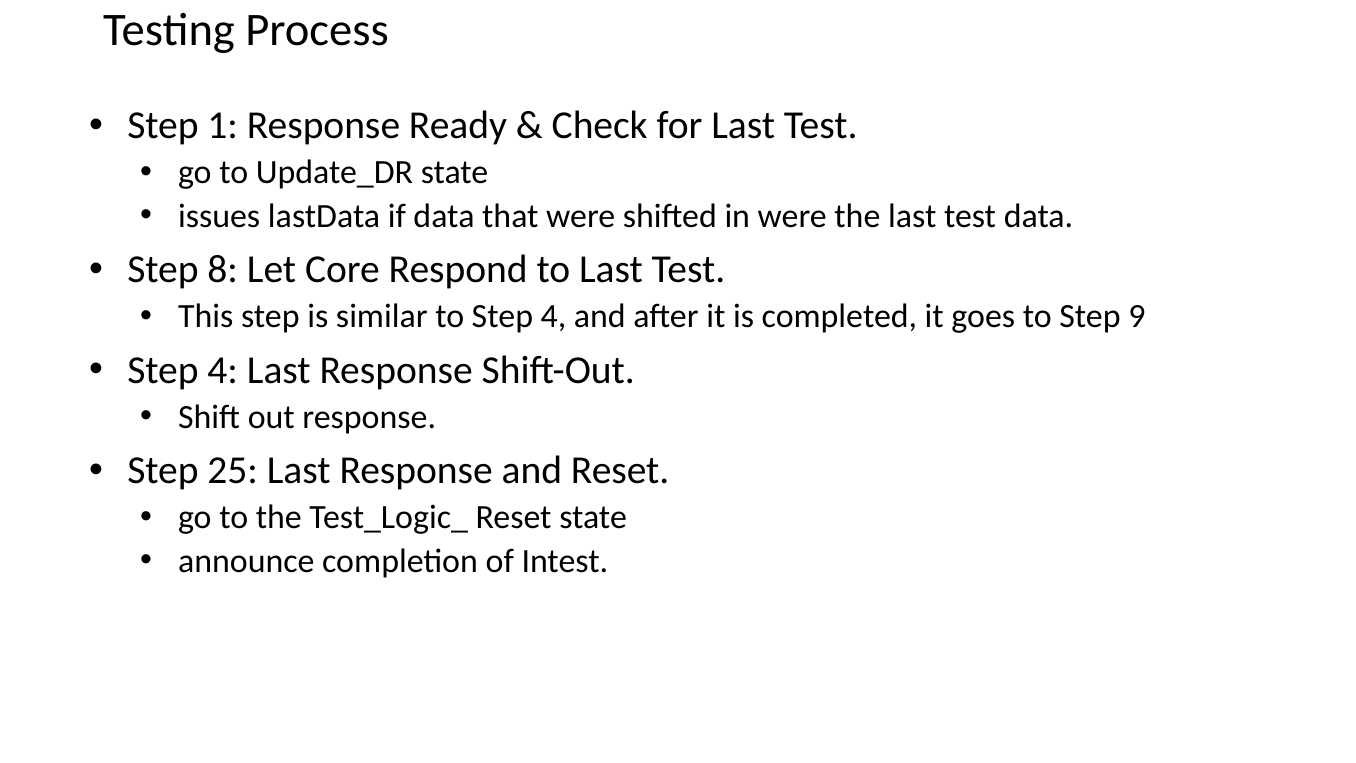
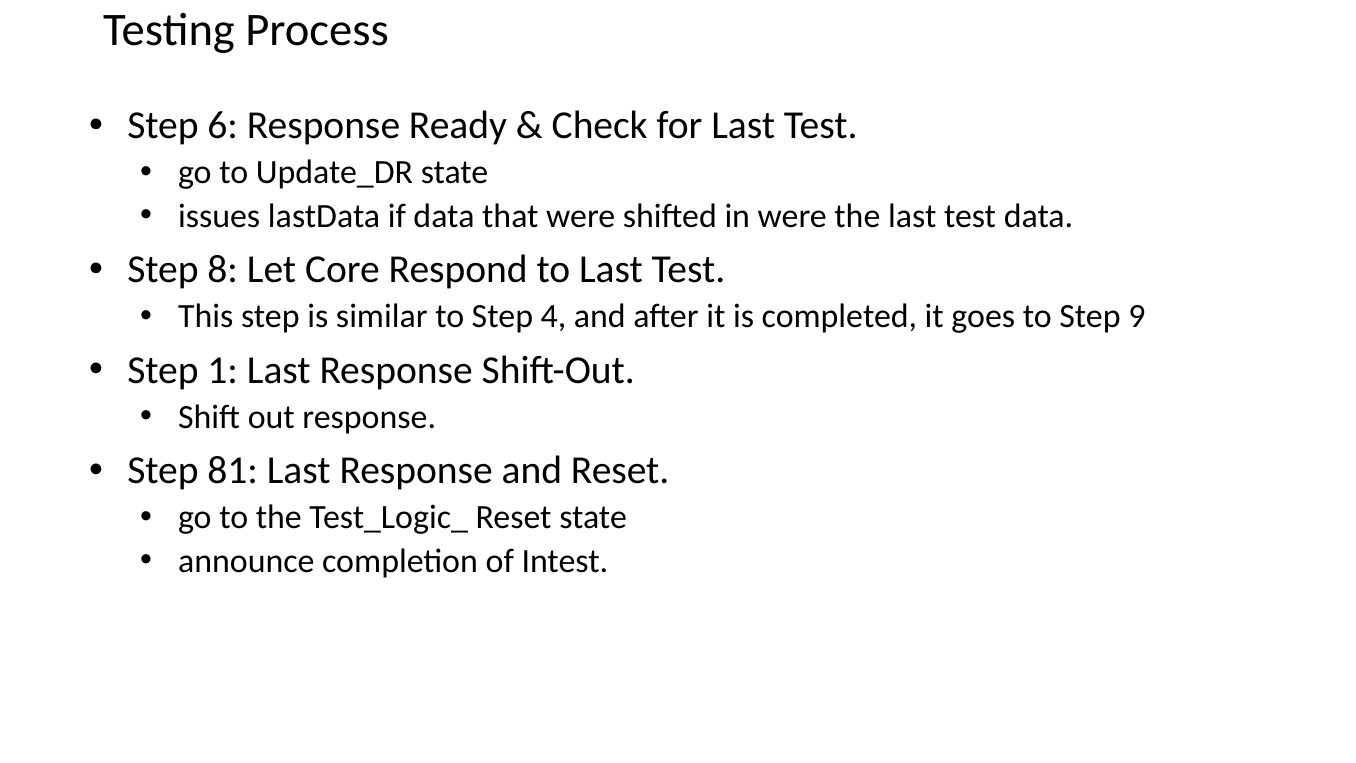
1: 1 -> 6 (223, 126)
4: 4 -> 1 (223, 370)
25: 25 -> 81 (233, 470)
